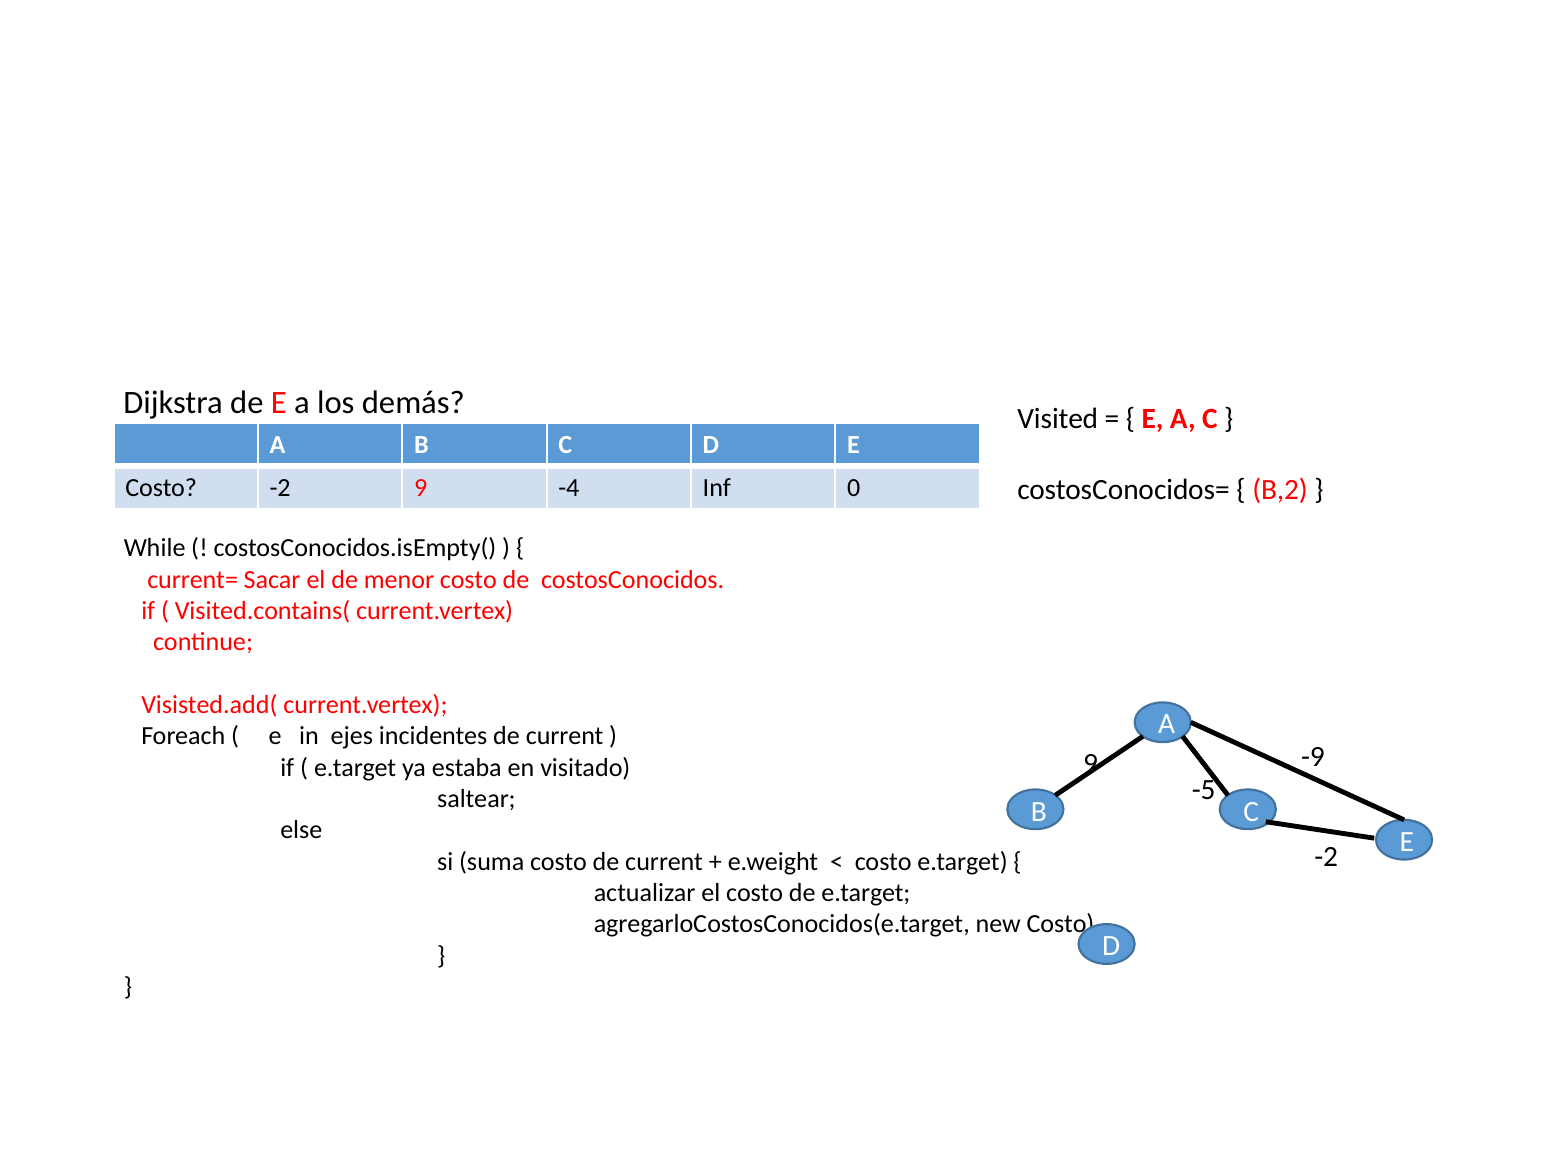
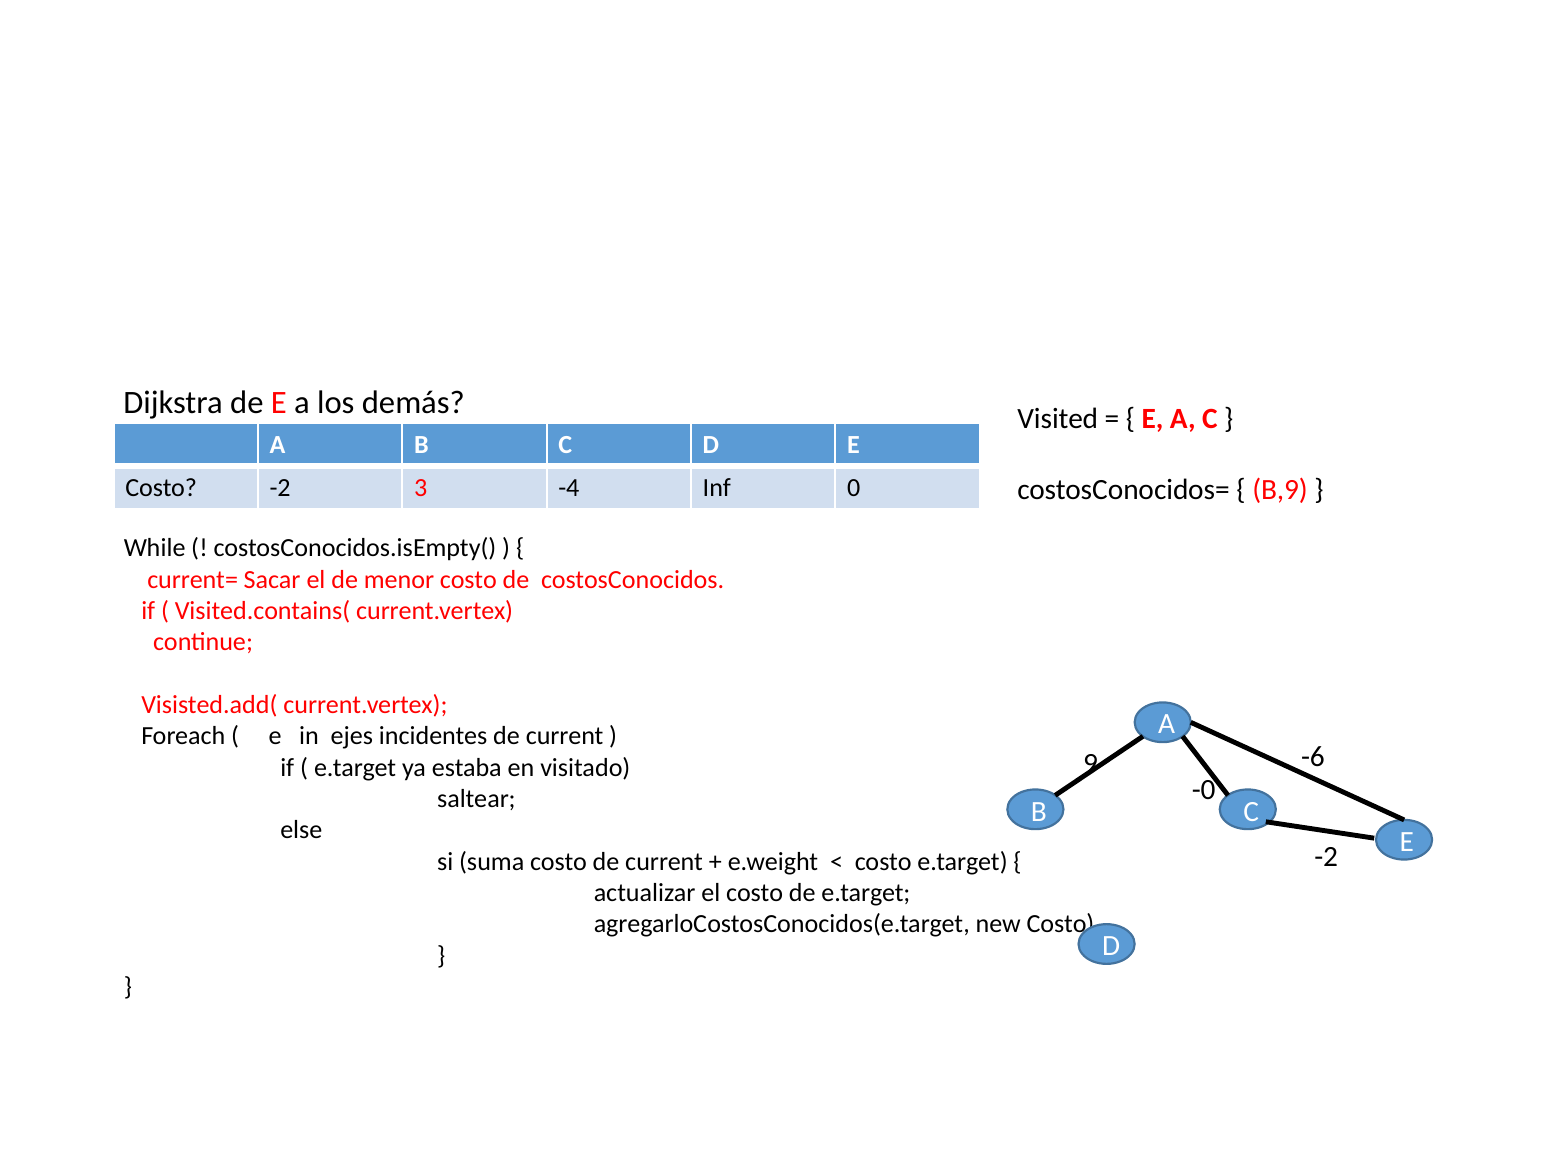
B,2: B,2 -> B,9 (1280, 489)
-2 9: 9 -> 3 (421, 488)
-9: -9 -> -6 (1313, 757)
-5: -5 -> -0 (1204, 790)
